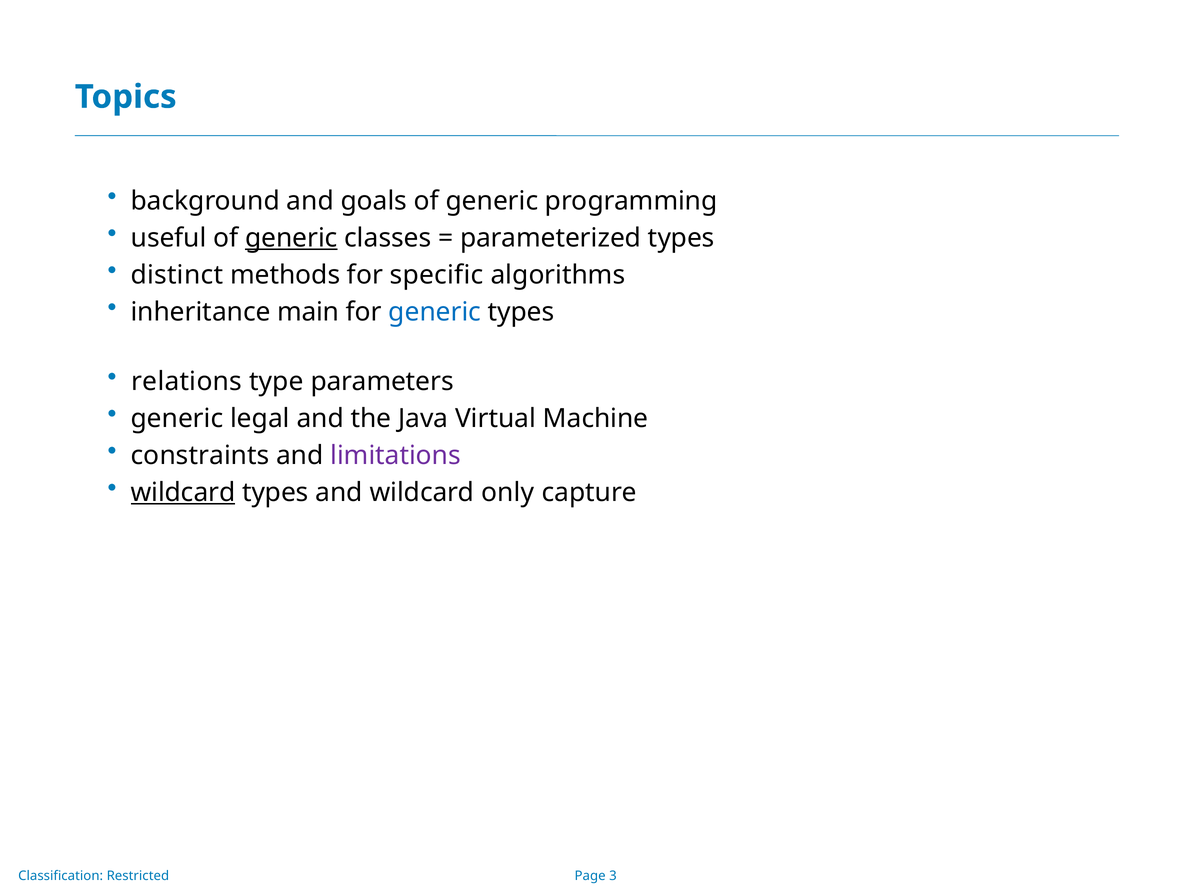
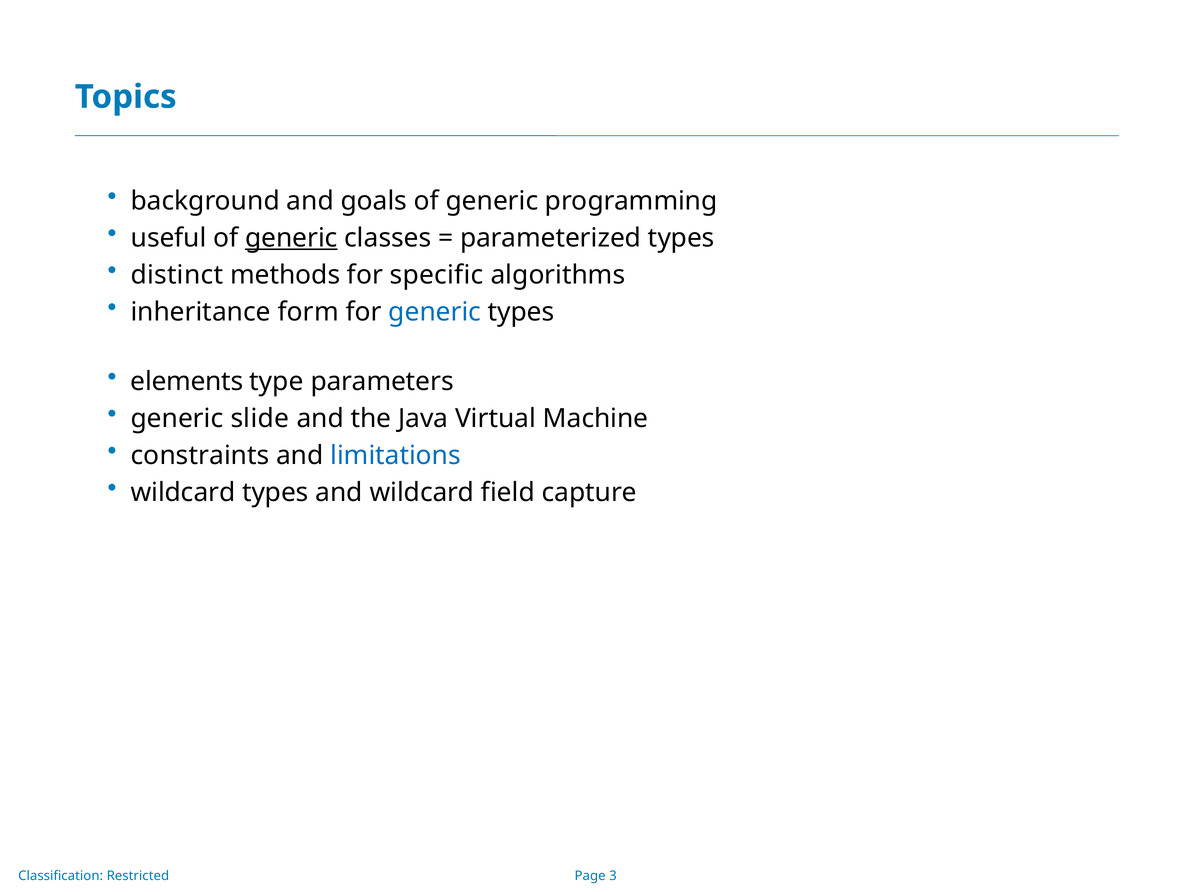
main: main -> form (308, 312)
relations: relations -> elements (187, 382)
legal: legal -> slide (260, 419)
limitations colour: purple -> blue (396, 456)
wildcard underline: present -> none (183, 493)
only: only -> field (508, 493)
